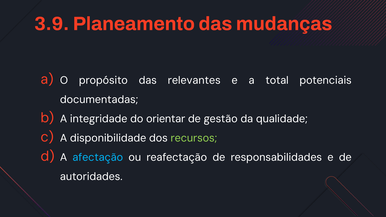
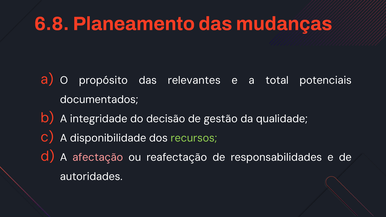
3.9: 3.9 -> 6.8 (52, 24)
documentadas: documentadas -> documentados (99, 100)
orientar: orientar -> decisão (166, 119)
afectação colour: light blue -> pink (98, 157)
